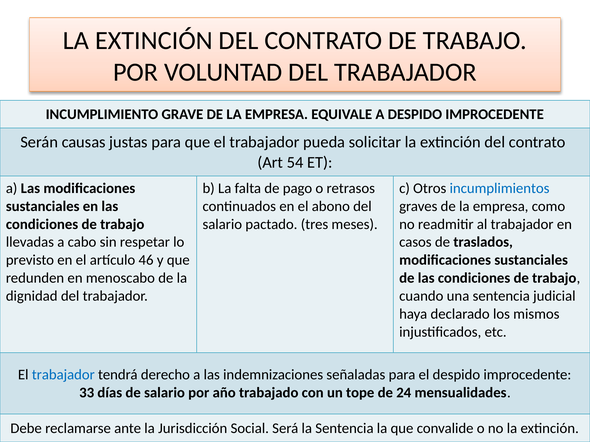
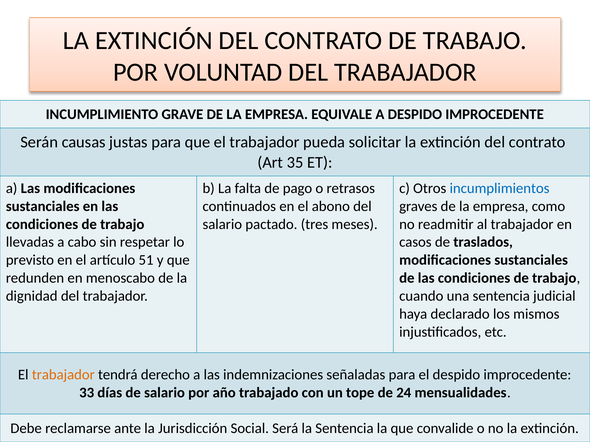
54: 54 -> 35 (295, 162)
46: 46 -> 51 (146, 260)
trabajador colour: blue -> orange (63, 375)
